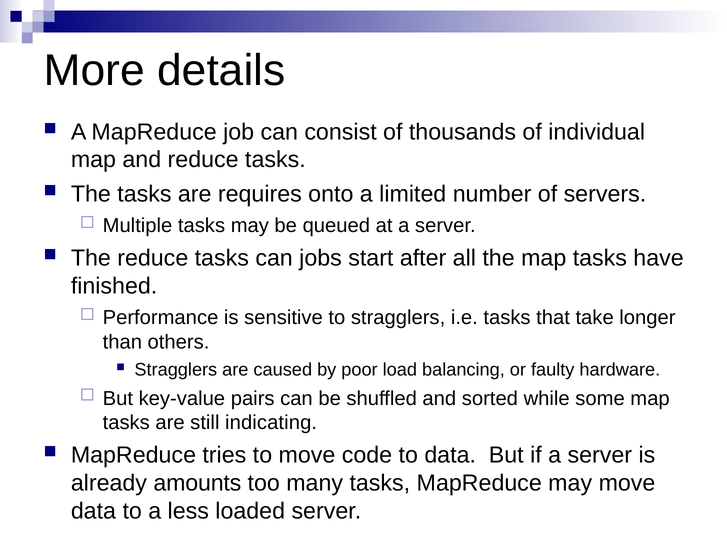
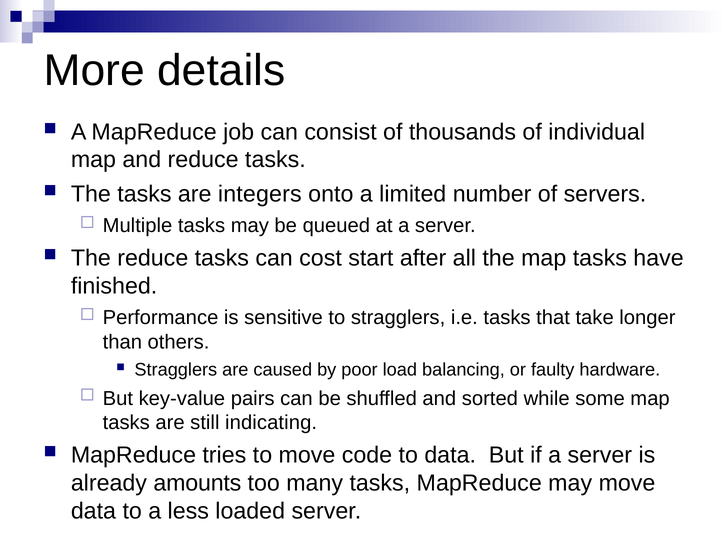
requires: requires -> integers (260, 194)
jobs: jobs -> cost (321, 258)
